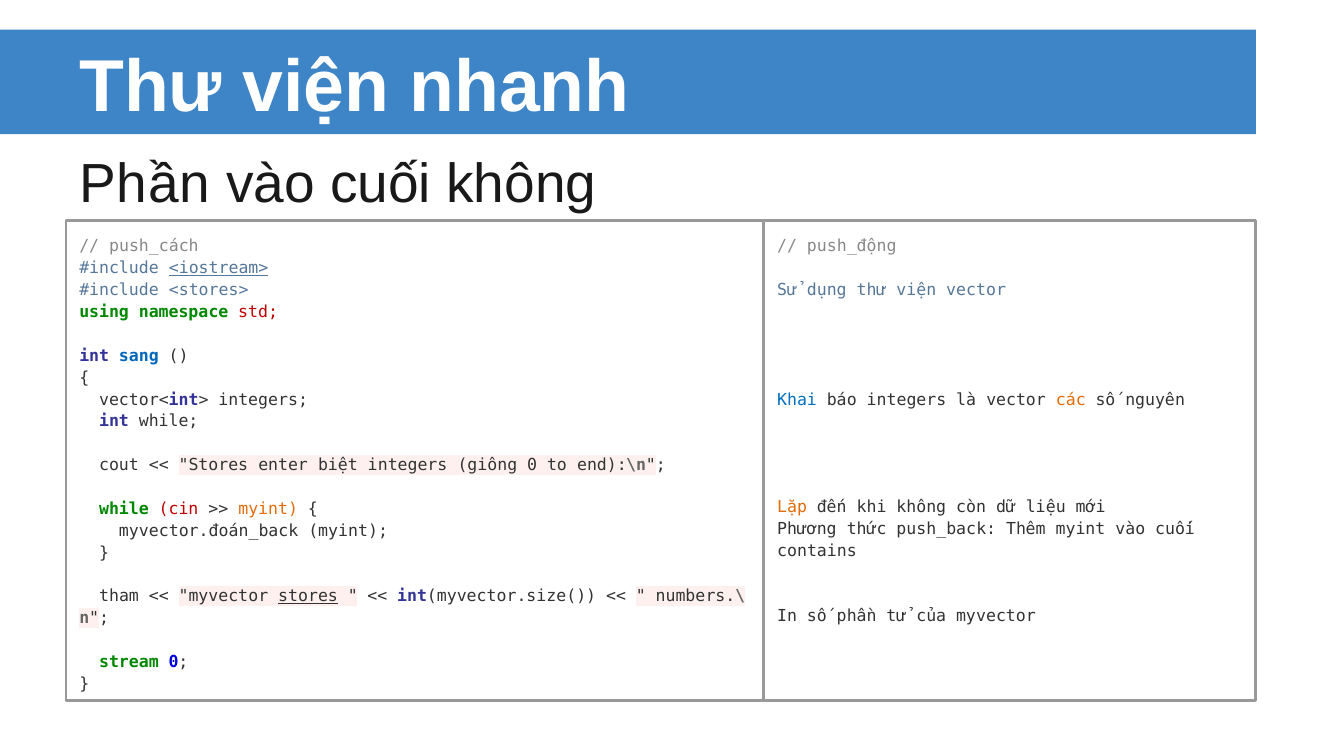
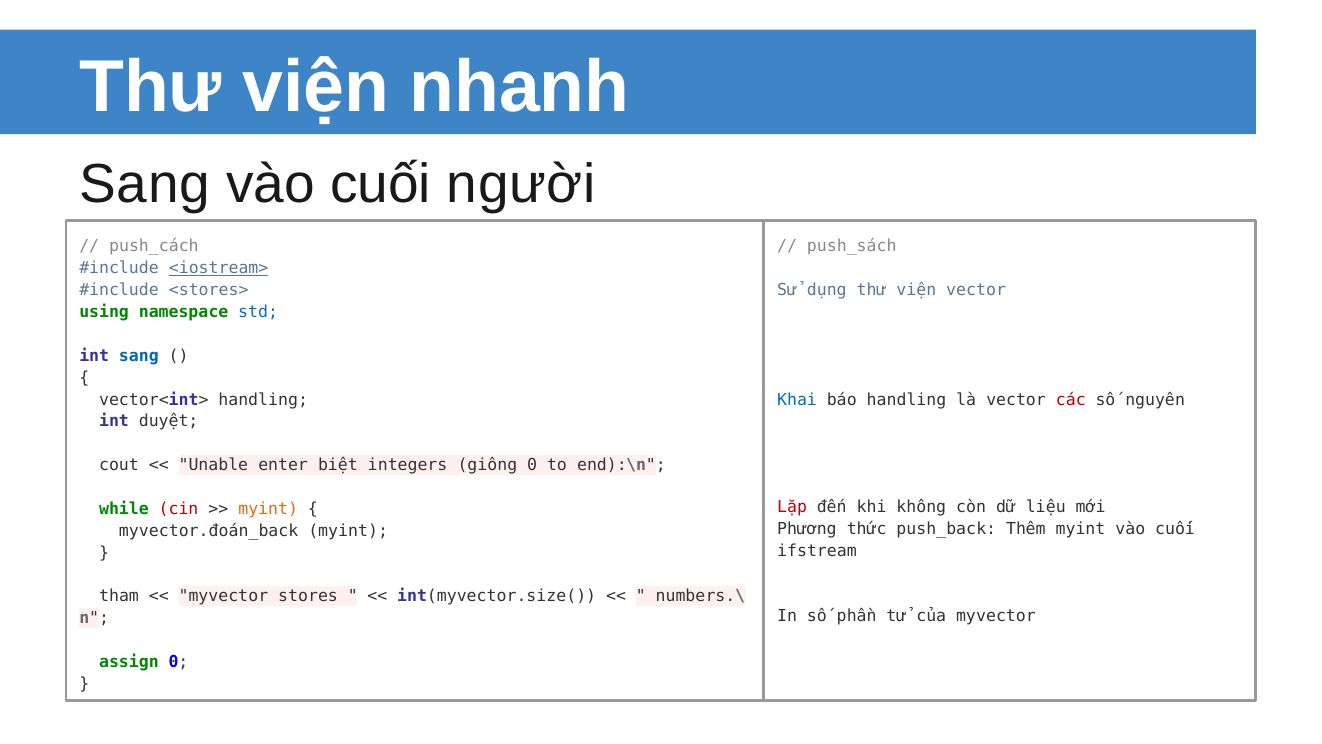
Phần: Phần -> Sang (145, 184)
không: không -> người (521, 184)
push_động: push_động -> push_sách (852, 246)
std colour: red -> blue (258, 312)
vector<int> integers: integers -> handling (263, 399)
báo integers: integers -> handling (907, 399)
các colour: orange -> red (1071, 399)
int while: while -> duyệt (169, 421)
Stores: Stores -> Unable (213, 465)
Lặp colour: orange -> red (792, 507)
contains: contains -> ifstream (817, 550)
stores underline: present -> none (308, 596)
stream: stream -> assign (129, 662)
